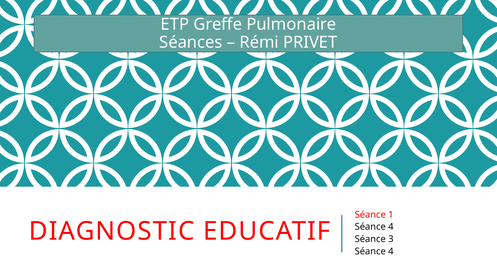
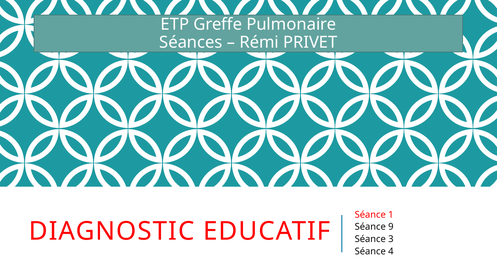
4: 4 -> 9 (391, 227)
